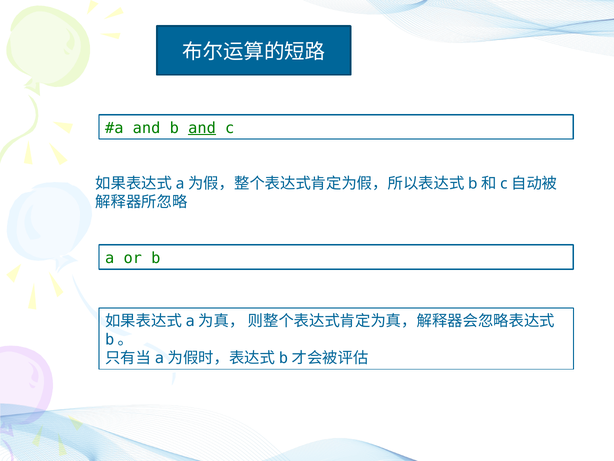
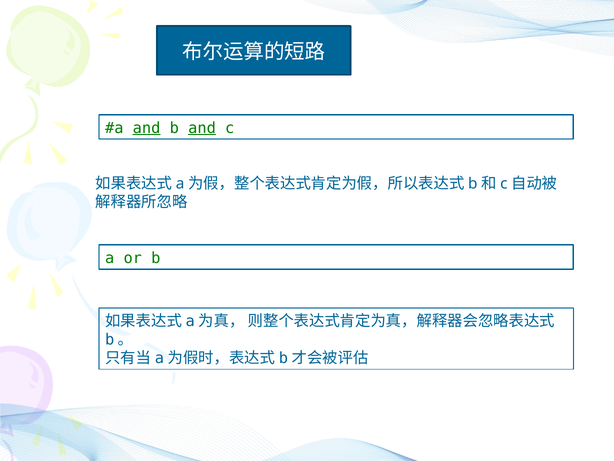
and underline: none -> present (147, 128)
